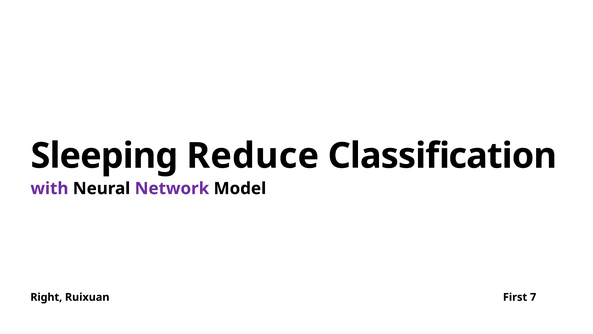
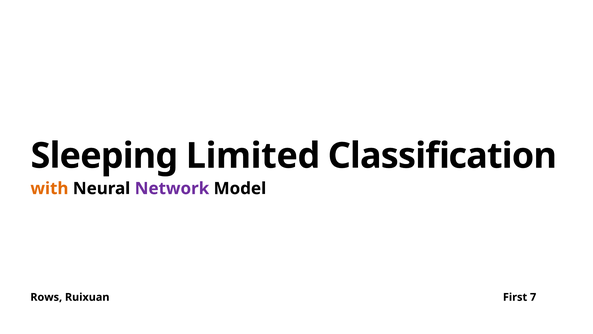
Reduce: Reduce -> Limited (253, 156)
with colour: purple -> orange (49, 188)
Right: Right -> Rows (46, 297)
